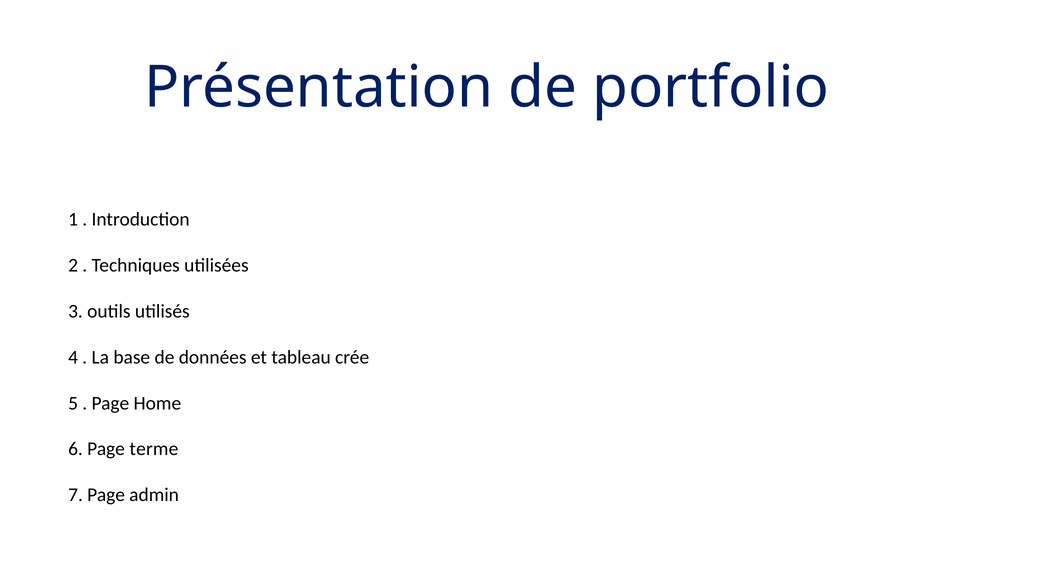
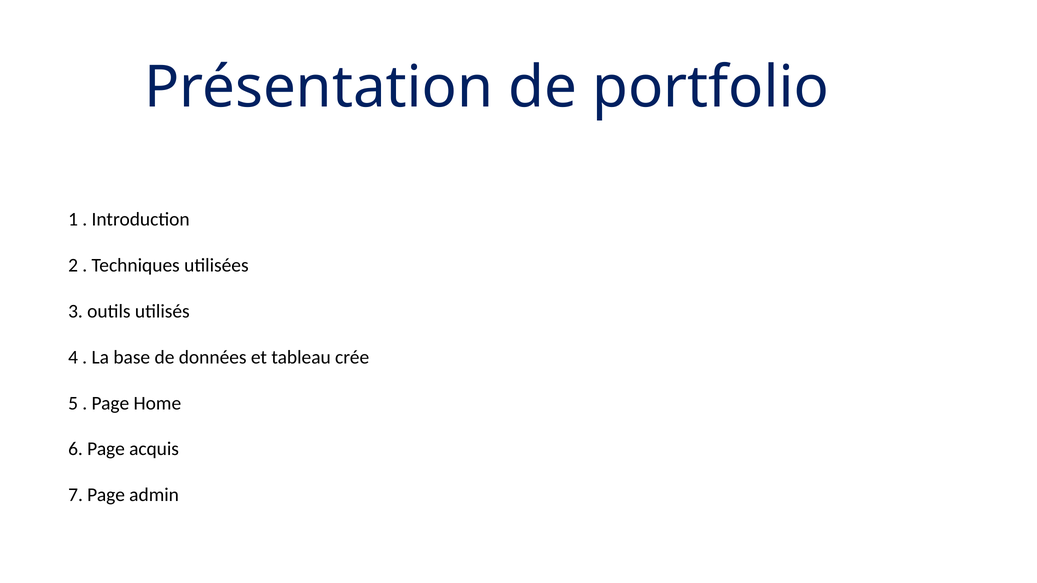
terme: terme -> acquis (154, 449)
